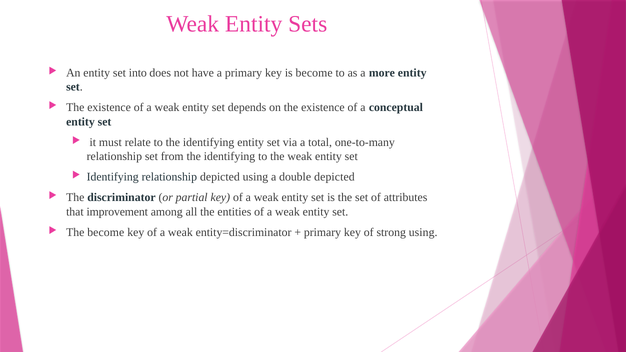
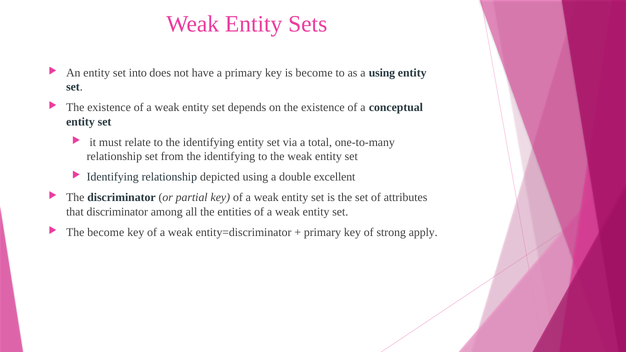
a more: more -> using (382, 73)
double depicted: depicted -> excellent (335, 177)
that improvement: improvement -> discriminator (117, 212)
strong using: using -> apply (423, 232)
